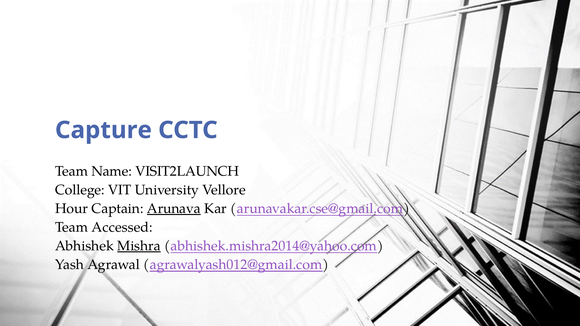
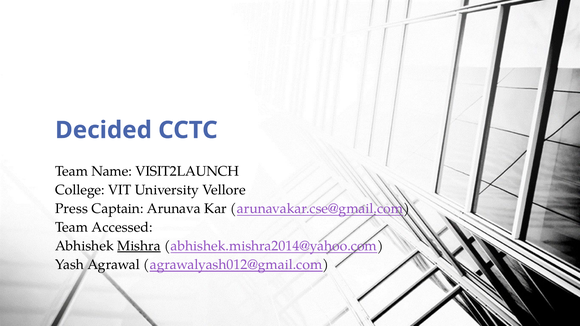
Capture: Capture -> Decided (103, 130)
Hour: Hour -> Press (71, 209)
Arunava underline: present -> none (174, 209)
